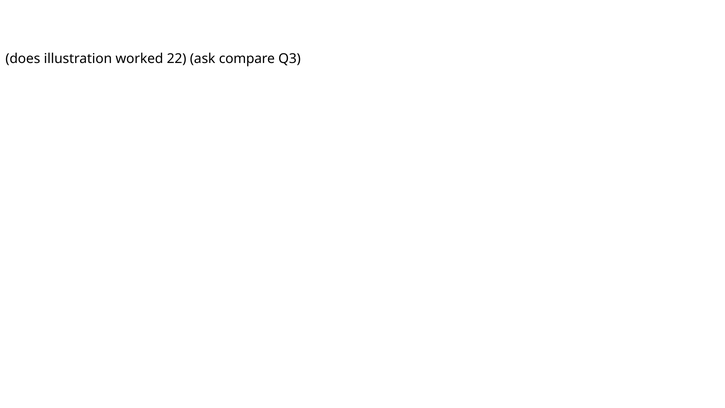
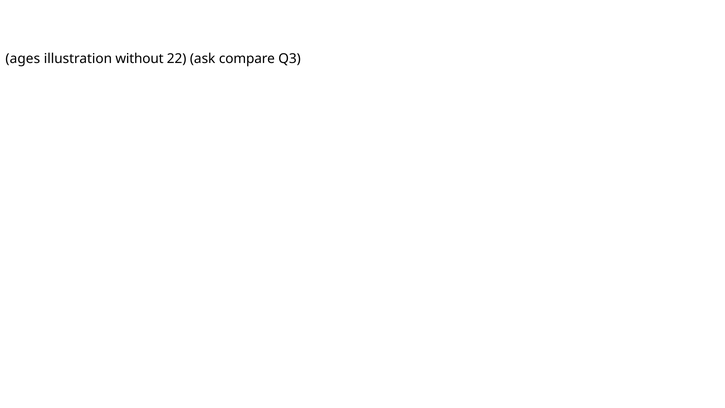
does: does -> ages (23, 59)
worked: worked -> without (139, 59)
